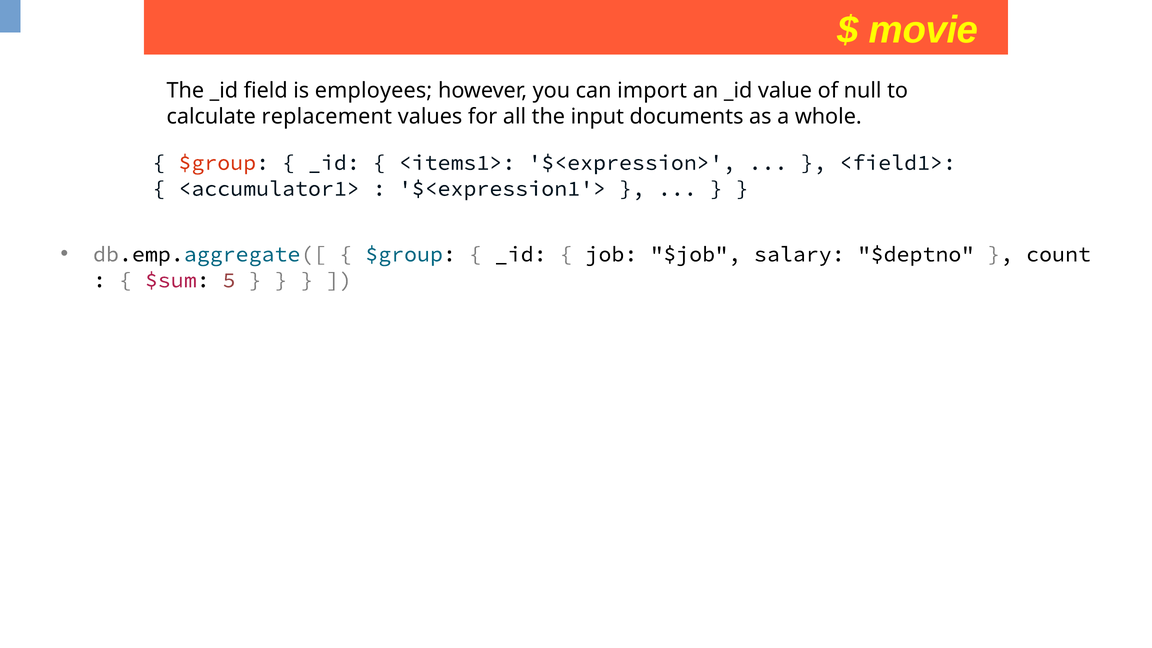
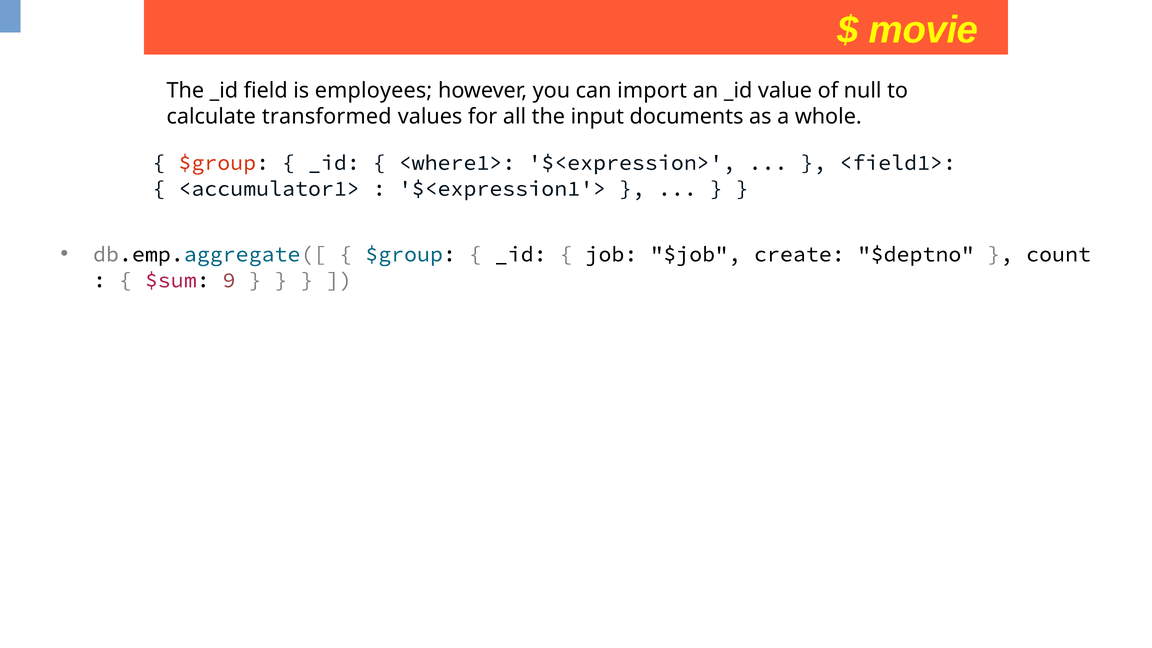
replacement: replacement -> transformed (327, 117)
<items1>: <items1> -> <where1> (457, 163)
salary: salary -> create (799, 254)
5: 5 -> 9 (229, 280)
